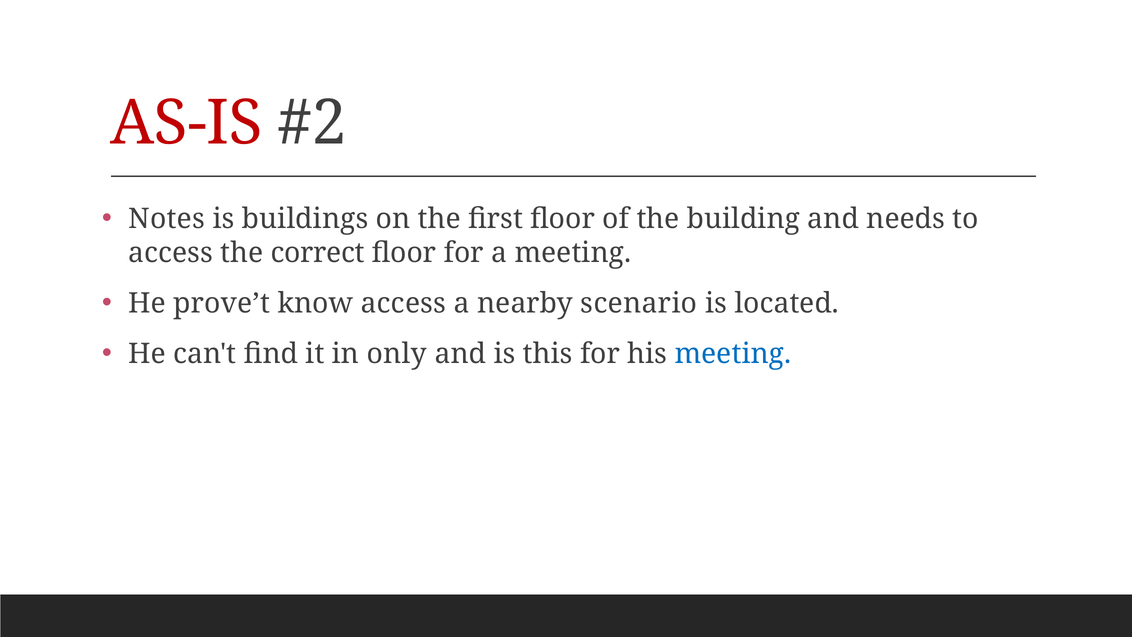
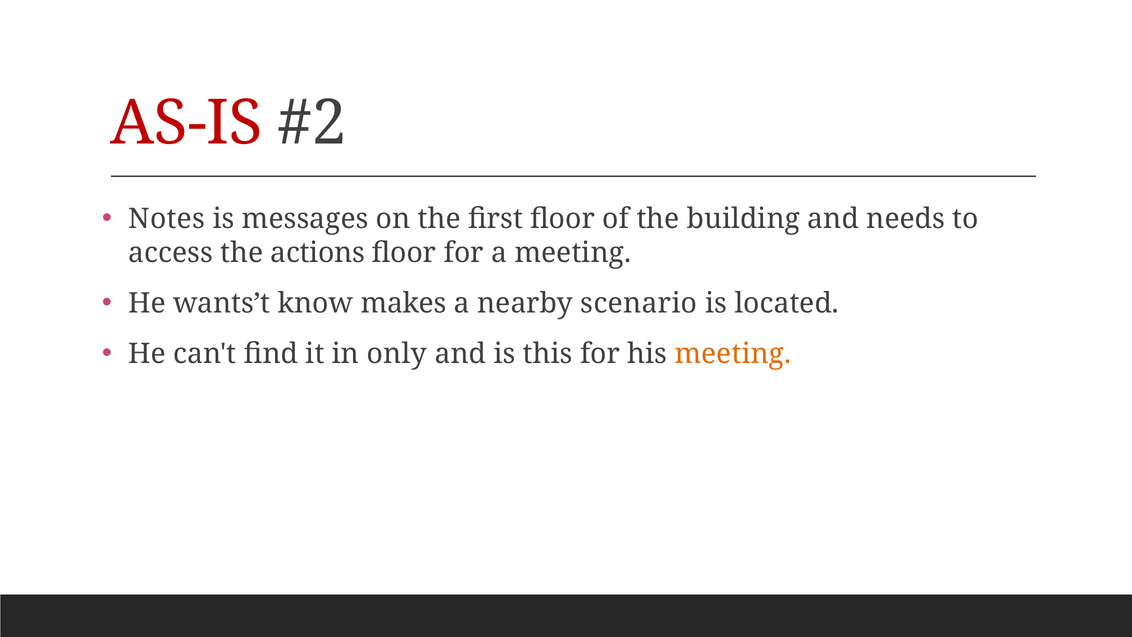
buildings: buildings -> messages (305, 219)
correct: correct -> actions (318, 253)
prove’t: prove’t -> wants’t (222, 303)
know access: access -> makes (404, 303)
meeting colour: blue -> orange (733, 354)
